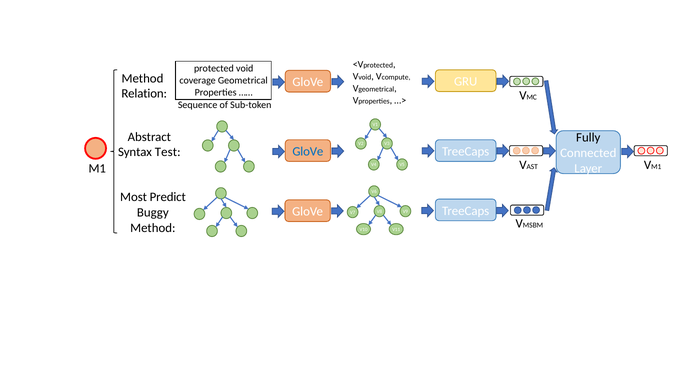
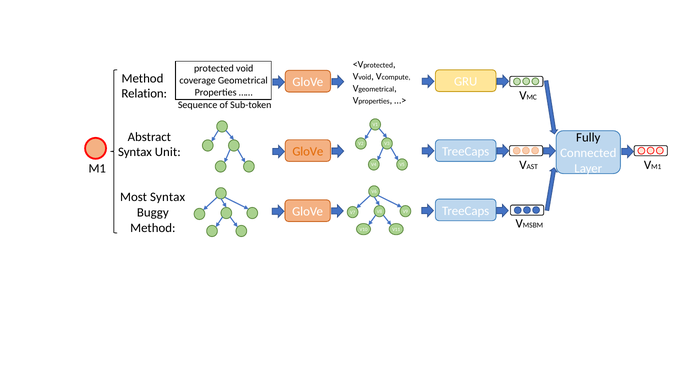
GloVe colour: blue -> orange (308, 152)
Test: Test -> Unit (168, 152)
Most Predict: Predict -> Syntax (168, 197)
